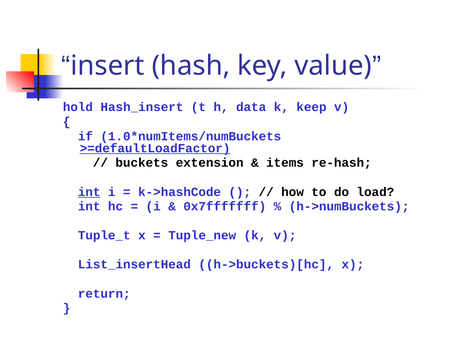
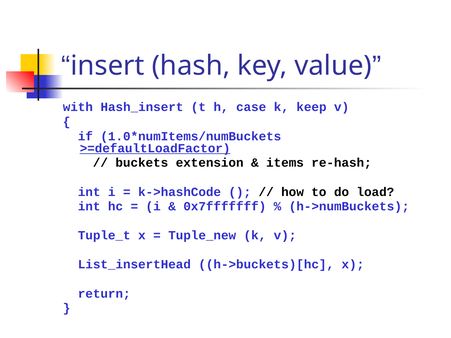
hold: hold -> with (78, 107)
data: data -> case (251, 107)
int underline: present -> none (89, 192)
